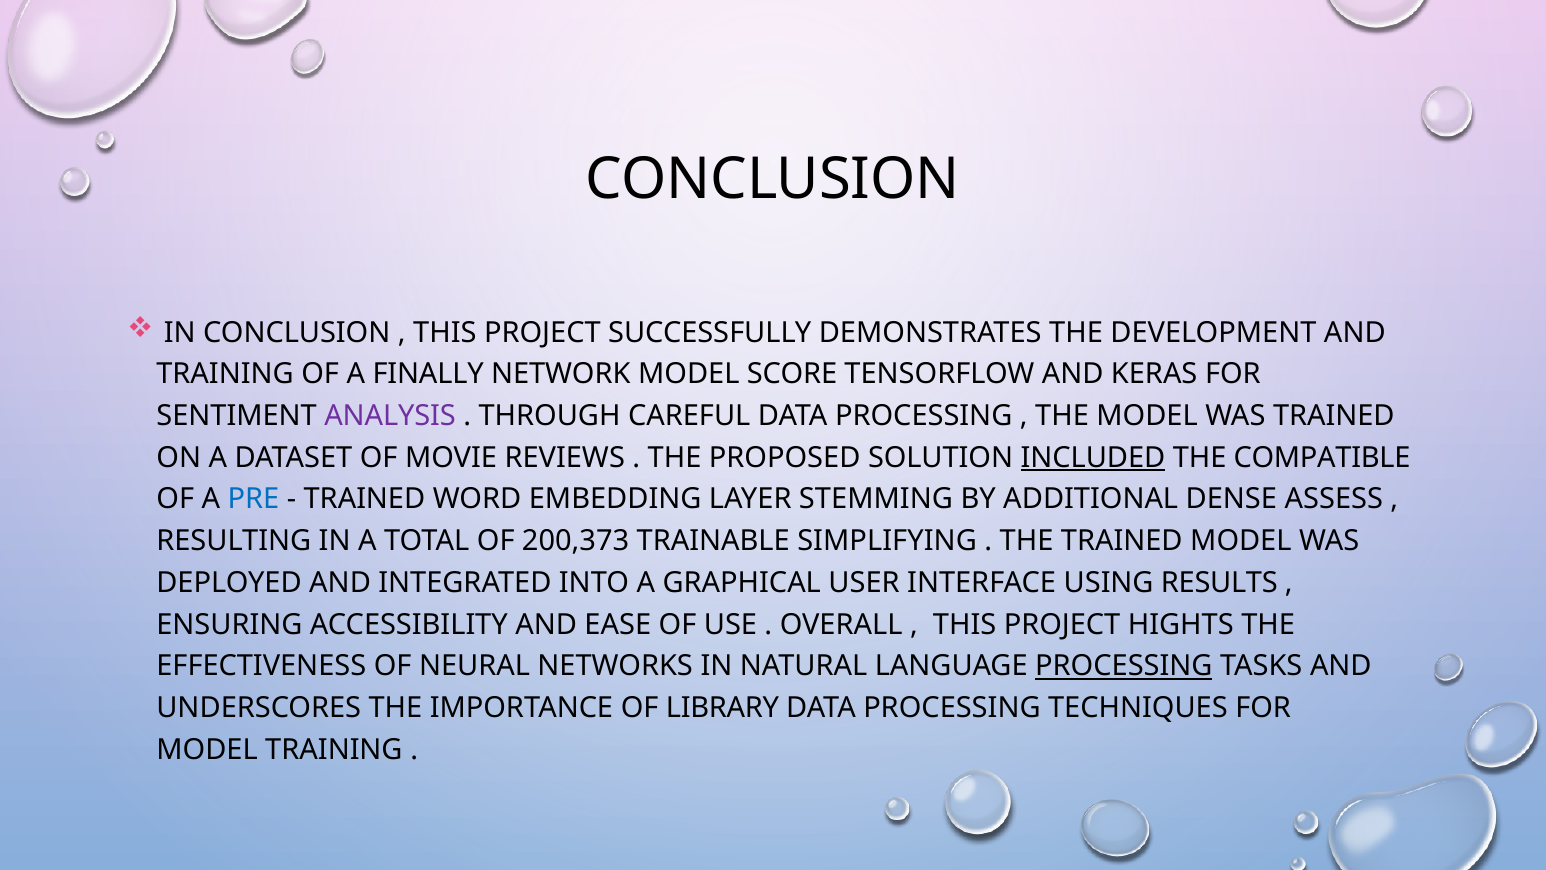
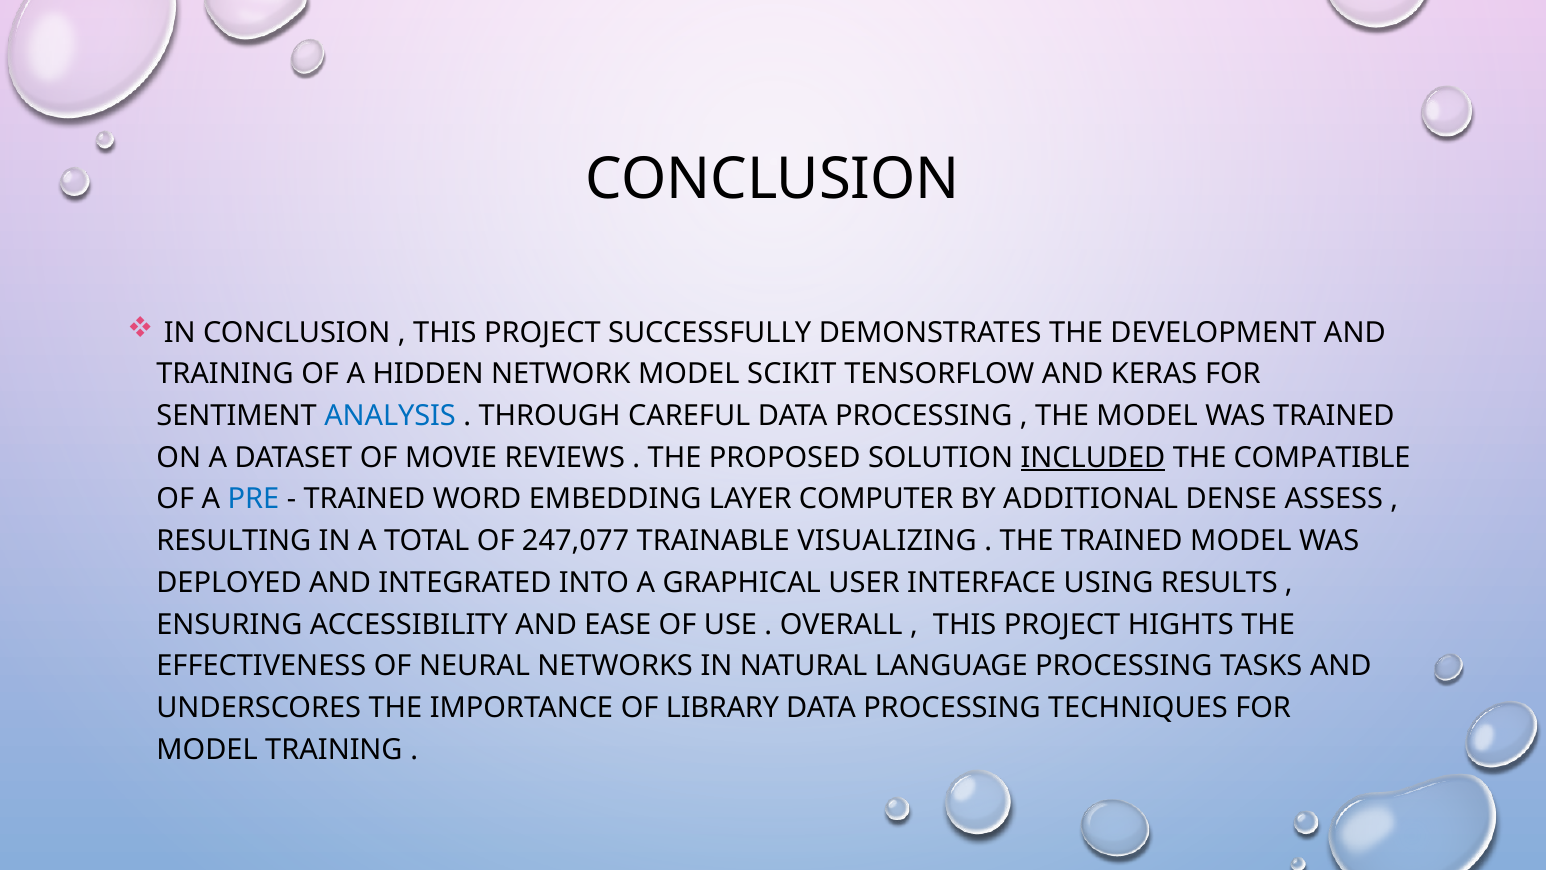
FINALLY: FINALLY -> HIDDEN (428, 374)
SCORE: SCORE -> SCIKIT (792, 374)
ANALYSIS colour: purple -> blue (390, 416)
STEMMING: STEMMING -> COMPUTER (876, 499)
200,373: 200,373 -> 247,077 (576, 541)
SIMPLIFYING: SIMPLIFYING -> VISUALIZING (887, 541)
PROCESSING underline: present -> none (1124, 666)
